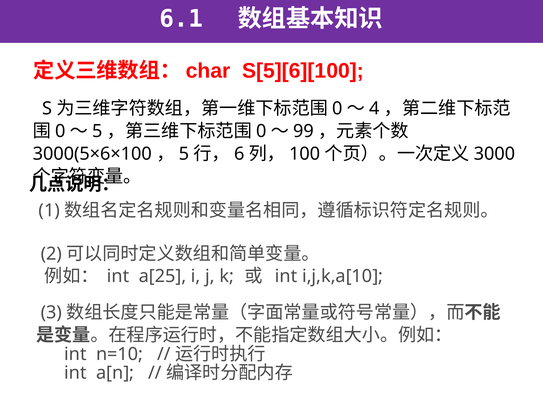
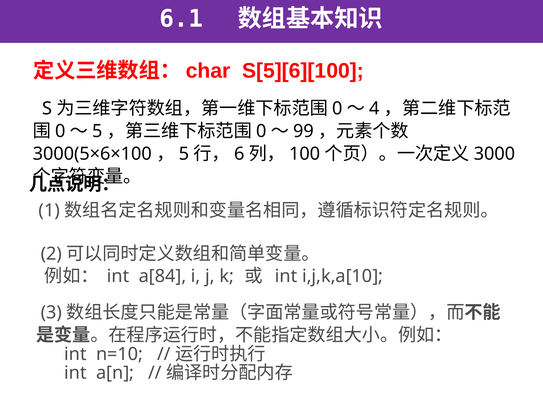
a[25: a[25 -> a[84 (162, 276)
